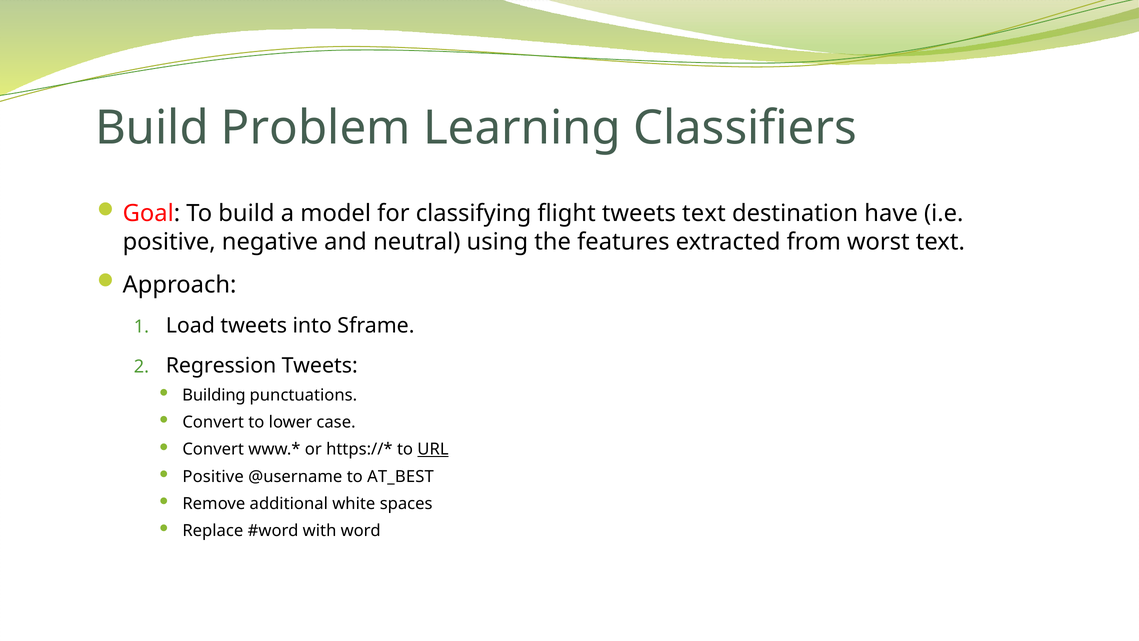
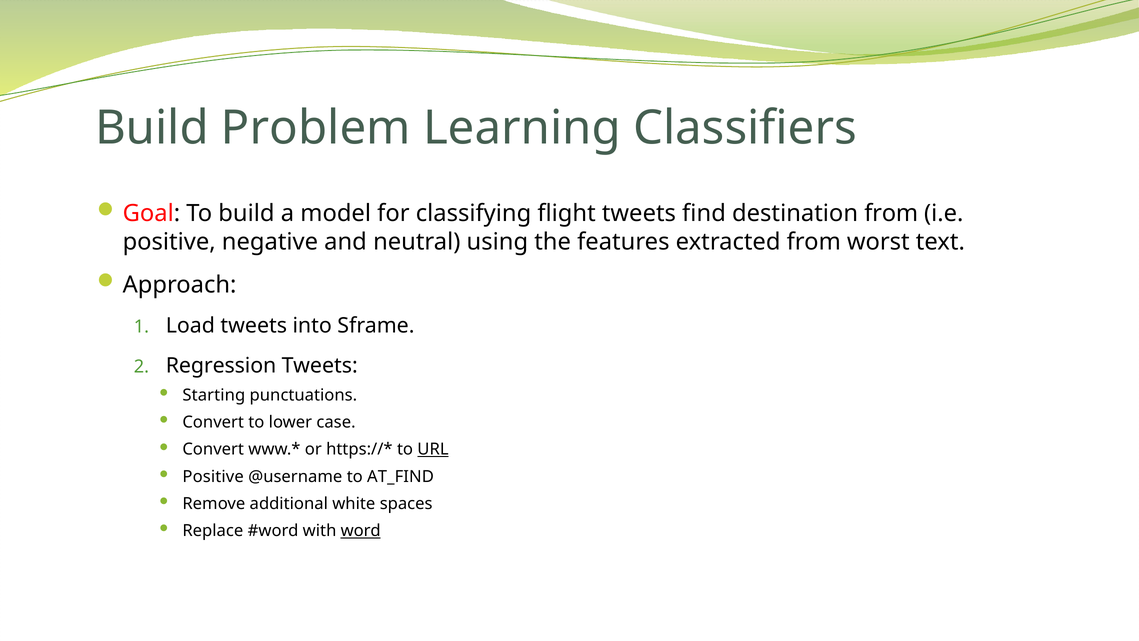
tweets text: text -> find (704, 213)
destination have: have -> from (891, 213)
Building: Building -> Starting (214, 395)
AT_BEST: AT_BEST -> AT_FIND (401, 476)
word underline: none -> present (361, 530)
